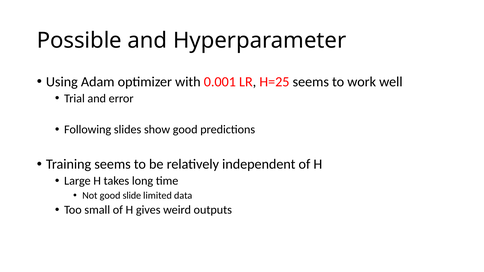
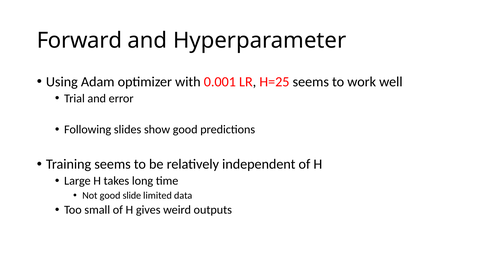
Possible: Possible -> Forward (79, 41)
